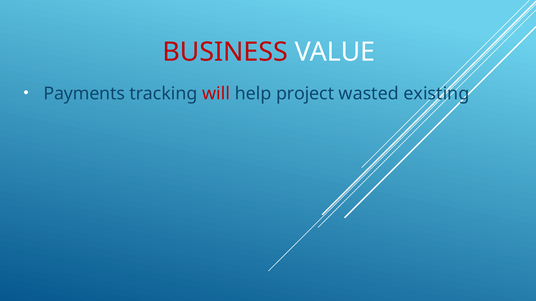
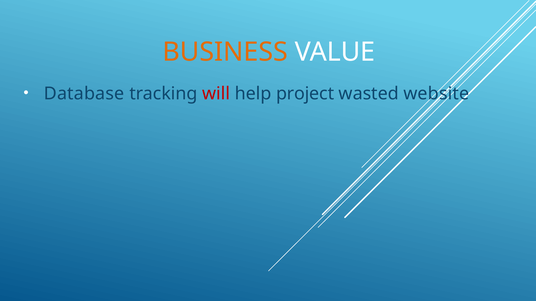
BUSINESS colour: red -> orange (225, 52)
Payments: Payments -> Database (84, 94)
existing: existing -> website (436, 94)
